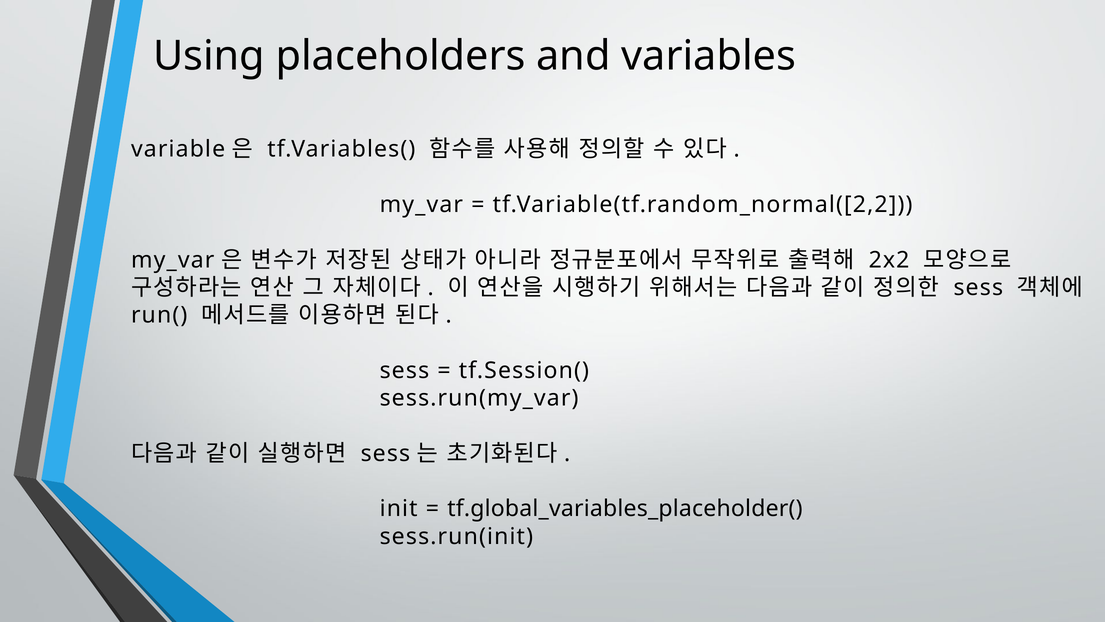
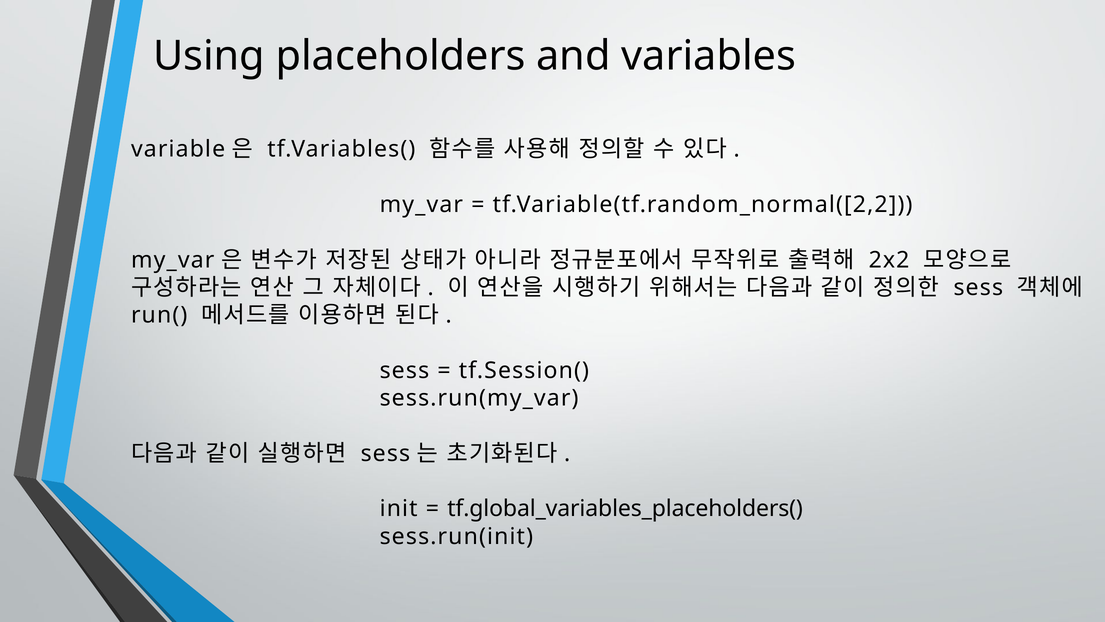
tf.global_variables_placeholder(: tf.global_variables_placeholder( -> tf.global_variables_placeholders( (625, 508)
